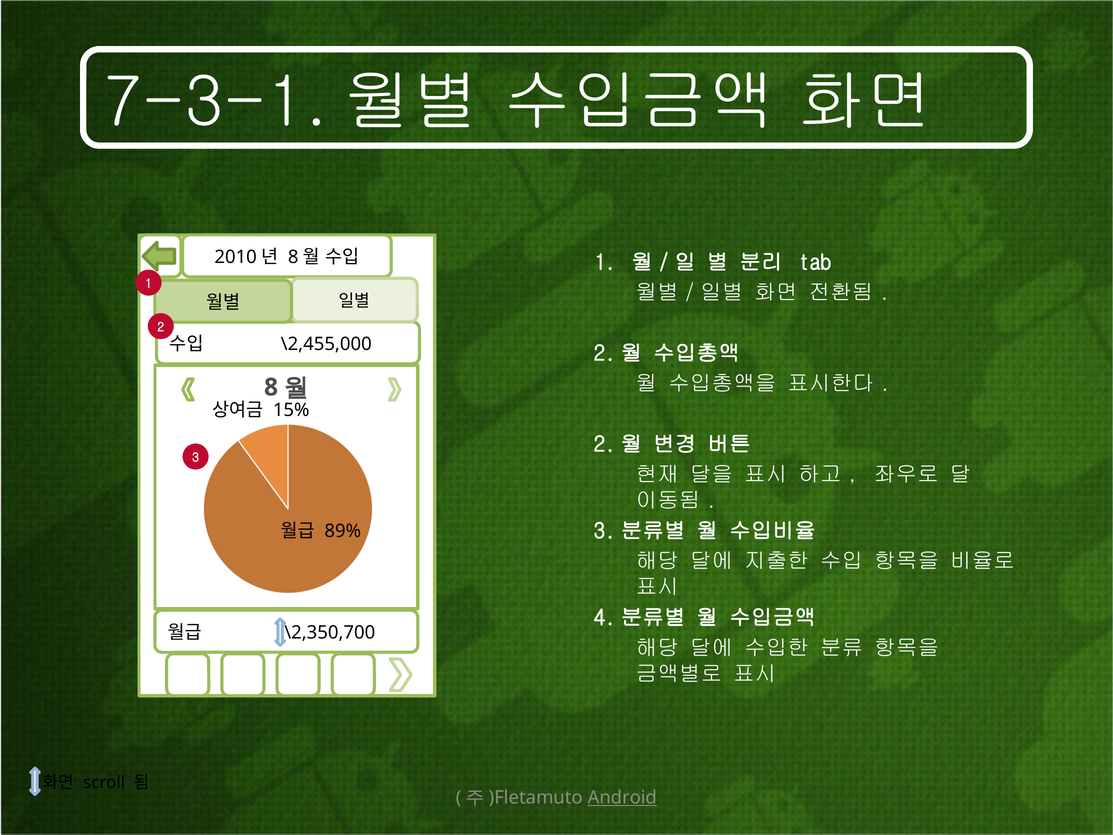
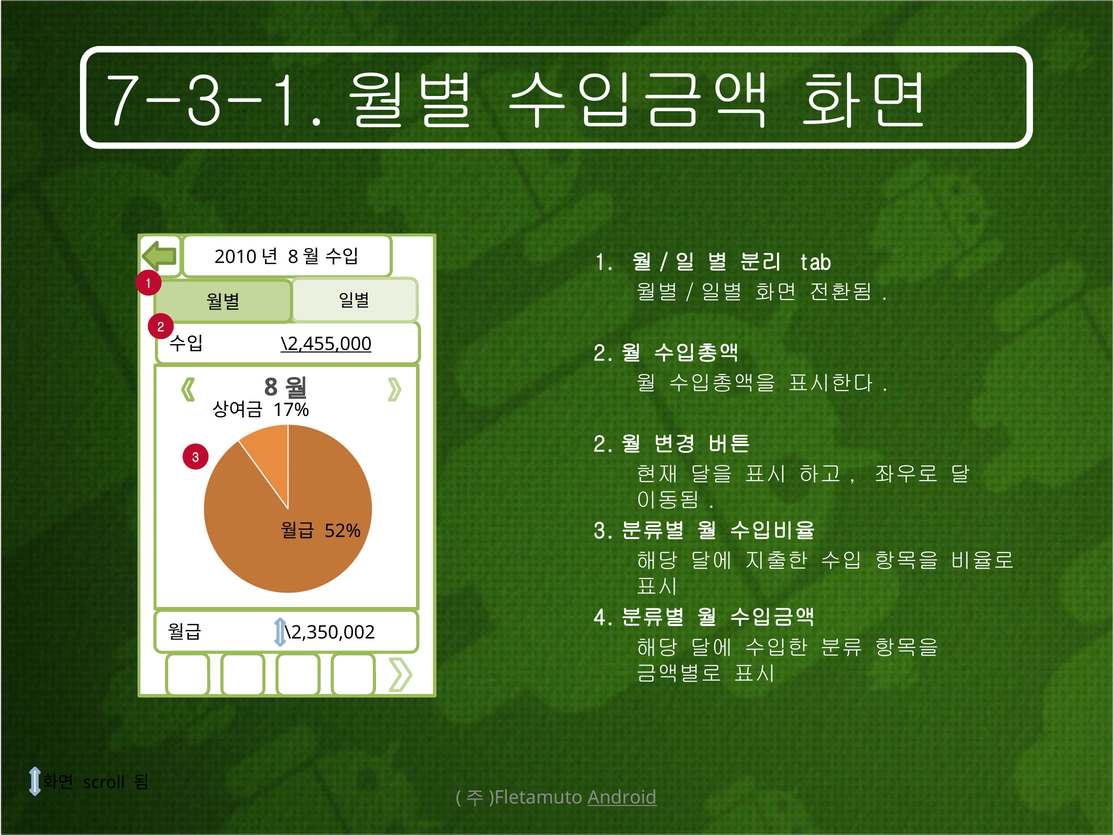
\2,455,000 underline: none -> present (326, 344)
15%: 15% -> 17% (291, 410)
89%: 89% -> 52% (343, 531)
\2,350,700: \2,350,700 -> \2,350,002 (330, 632)
